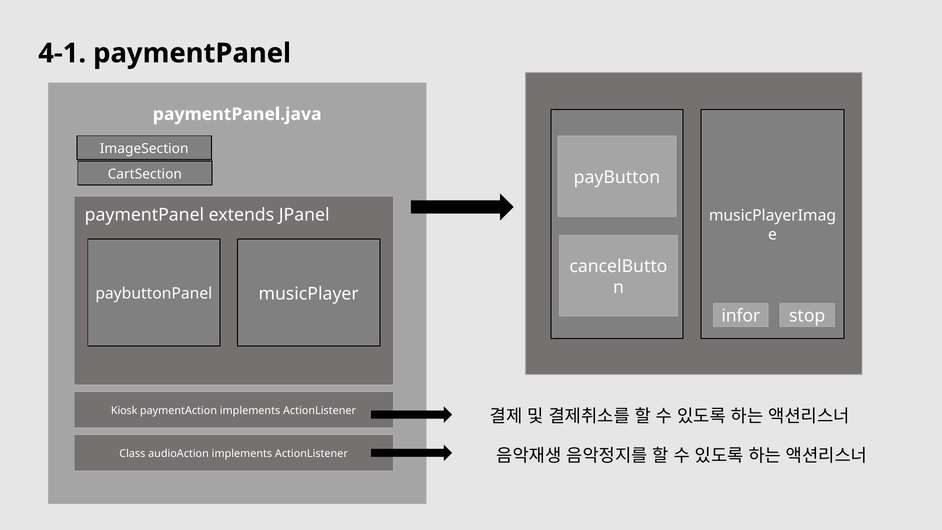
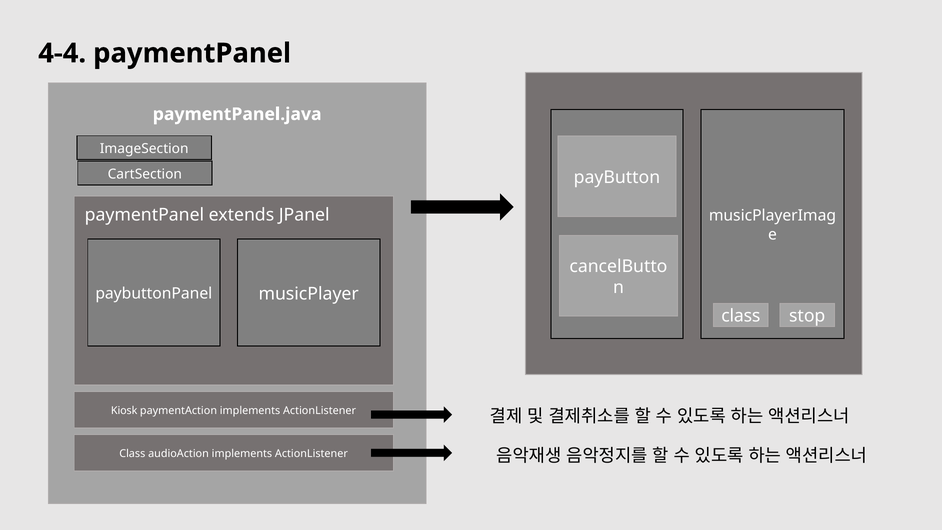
4-1: 4-1 -> 4-4 (62, 53)
infor: infor -> class (741, 316)
